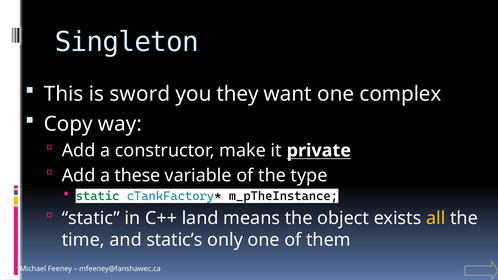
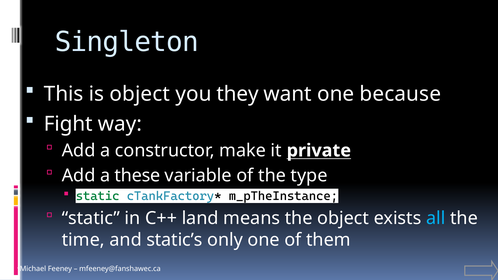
is sword: sword -> object (140, 94)
complex: complex -> because (400, 94)
Copy: Copy -> Fight (68, 124)
all colour: yellow -> light blue (436, 218)
